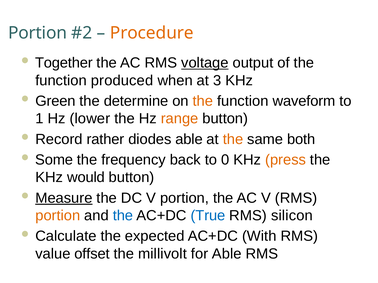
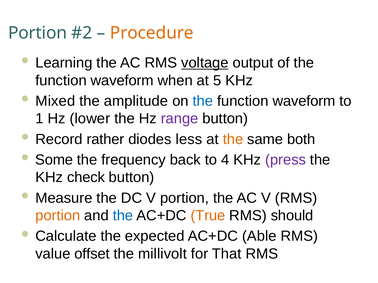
Together: Together -> Learning (64, 63)
produced: produced -> waveform (122, 81)
3: 3 -> 5 (217, 81)
Green: Green -> Mixed (55, 101)
determine: determine -> amplitude (136, 101)
the colour: orange -> blue (203, 101)
range colour: orange -> purple (180, 119)
diodes able: able -> less (189, 139)
0: 0 -> 4 (225, 160)
press colour: orange -> purple (286, 160)
would: would -> check (86, 178)
Measure underline: present -> none (64, 198)
True colour: blue -> orange (208, 216)
silicon: silicon -> should (292, 216)
With: With -> Able (259, 237)
for Able: Able -> That (227, 254)
